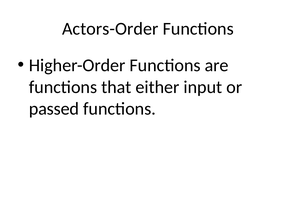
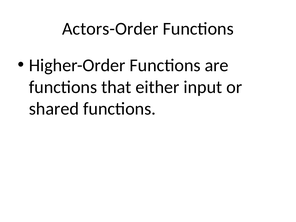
passed: passed -> shared (54, 109)
